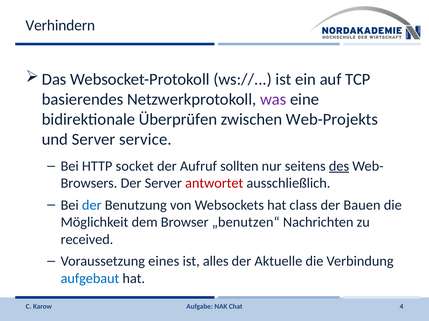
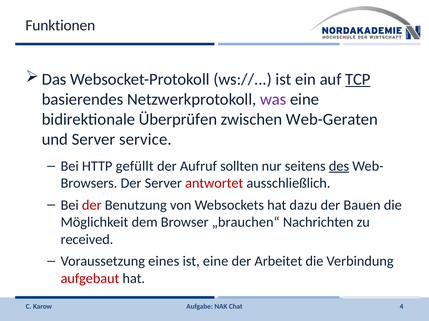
Verhindern: Verhindern -> Funktionen (60, 25)
TCP underline: none -> present (358, 80)
Web-Projekts: Web-Projekts -> Web-Geraten (332, 120)
socket: socket -> gefüllt (135, 166)
der colour: blue -> red (92, 206)
class: class -> dazu (303, 206)
„benutzen“: „benutzen“ -> „brauchen“ (246, 223)
ist alles: alles -> eine (216, 262)
Aktuelle: Aktuelle -> Arbeitet (278, 262)
aufgebaut colour: blue -> red (90, 279)
